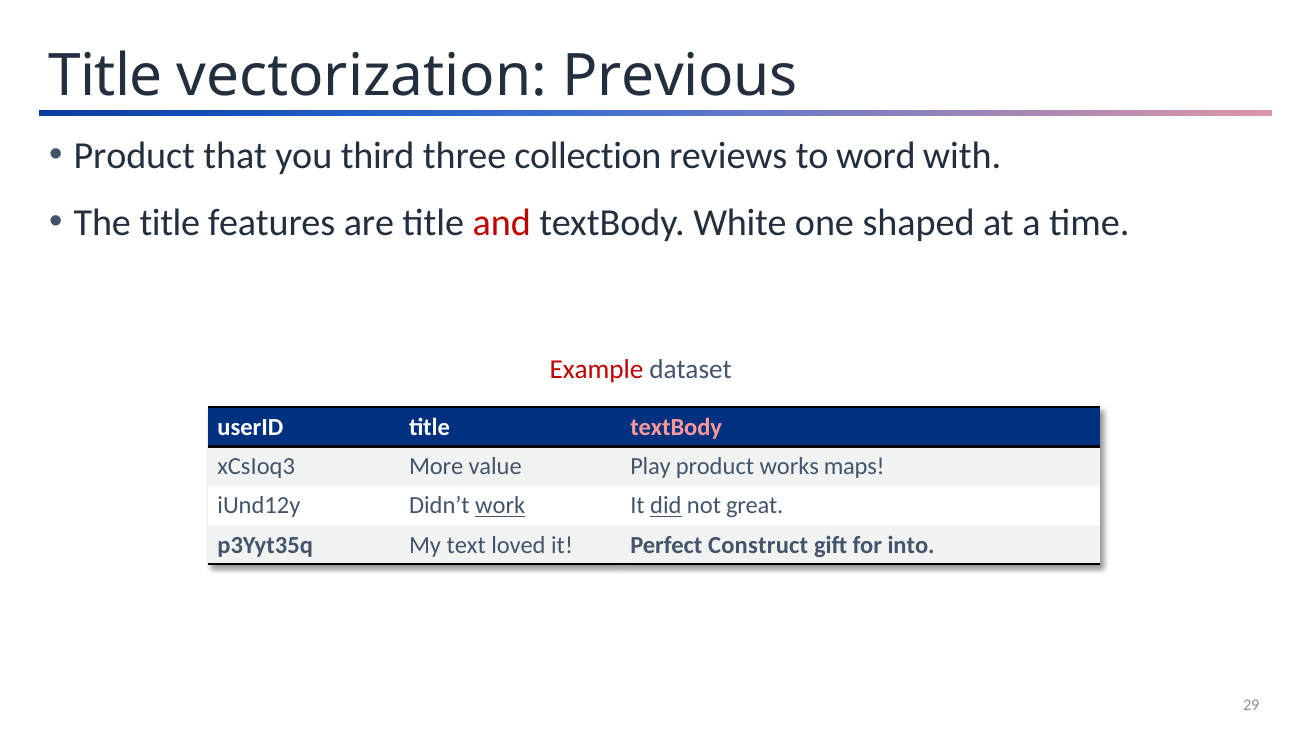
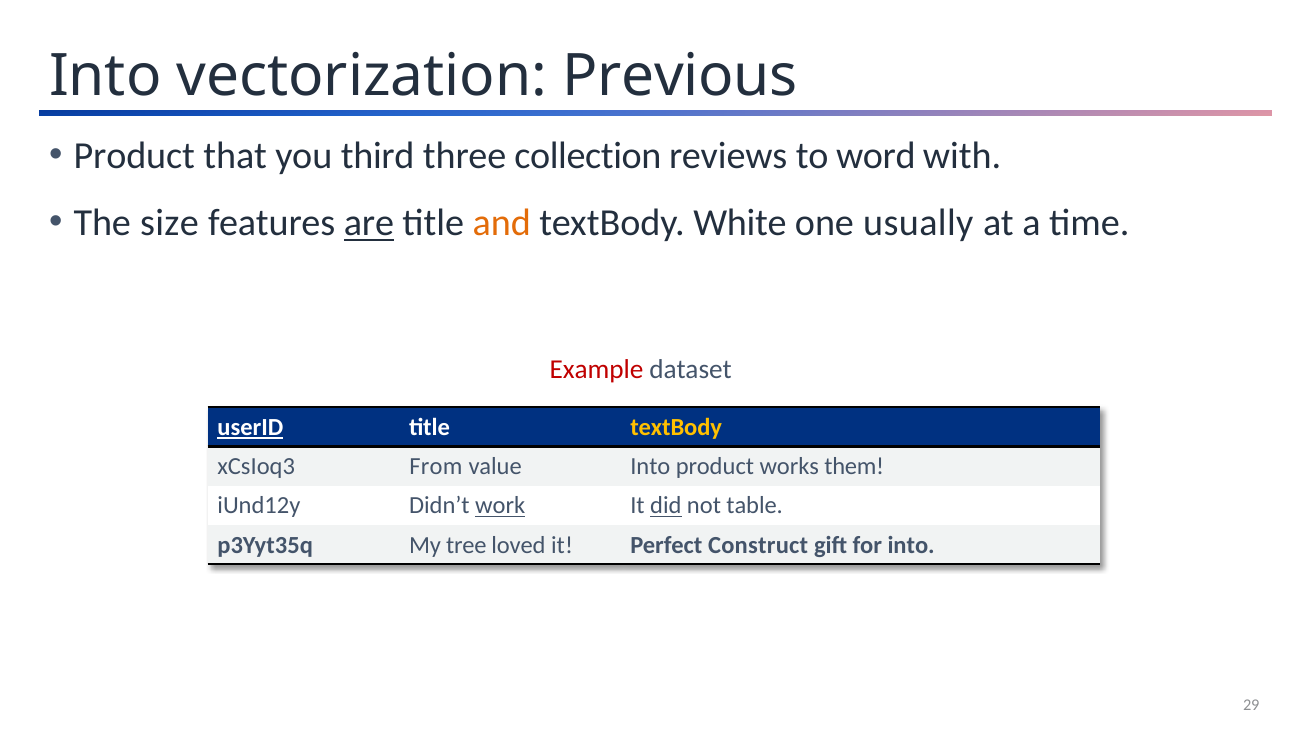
Title: Title -> Into (105, 76)
The title: title -> size (169, 223)
are underline: none -> present (369, 223)
and colour: red -> orange (502, 223)
shaped: shaped -> usually (918, 223)
userID underline: none -> present (250, 427)
textBody colour: pink -> yellow (676, 427)
More: More -> From (436, 466)
value Play: Play -> Into (650, 466)
maps: maps -> them (854, 466)
great: great -> table (755, 506)
text: text -> tree (466, 545)
